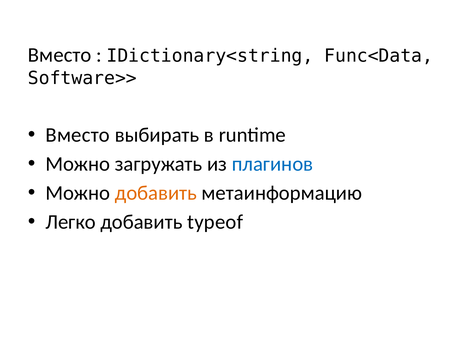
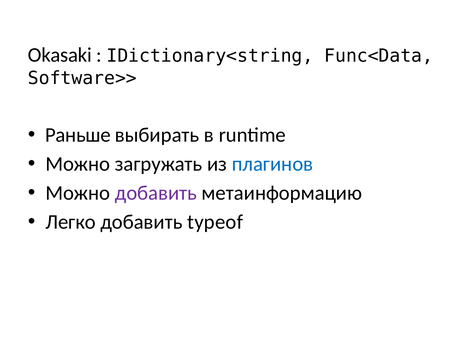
Вместо: Вместо -> Okasaki (60, 55)
Вместо: Вместо -> Раньше (78, 135)
добавить colour: orange -> purple (156, 193)
